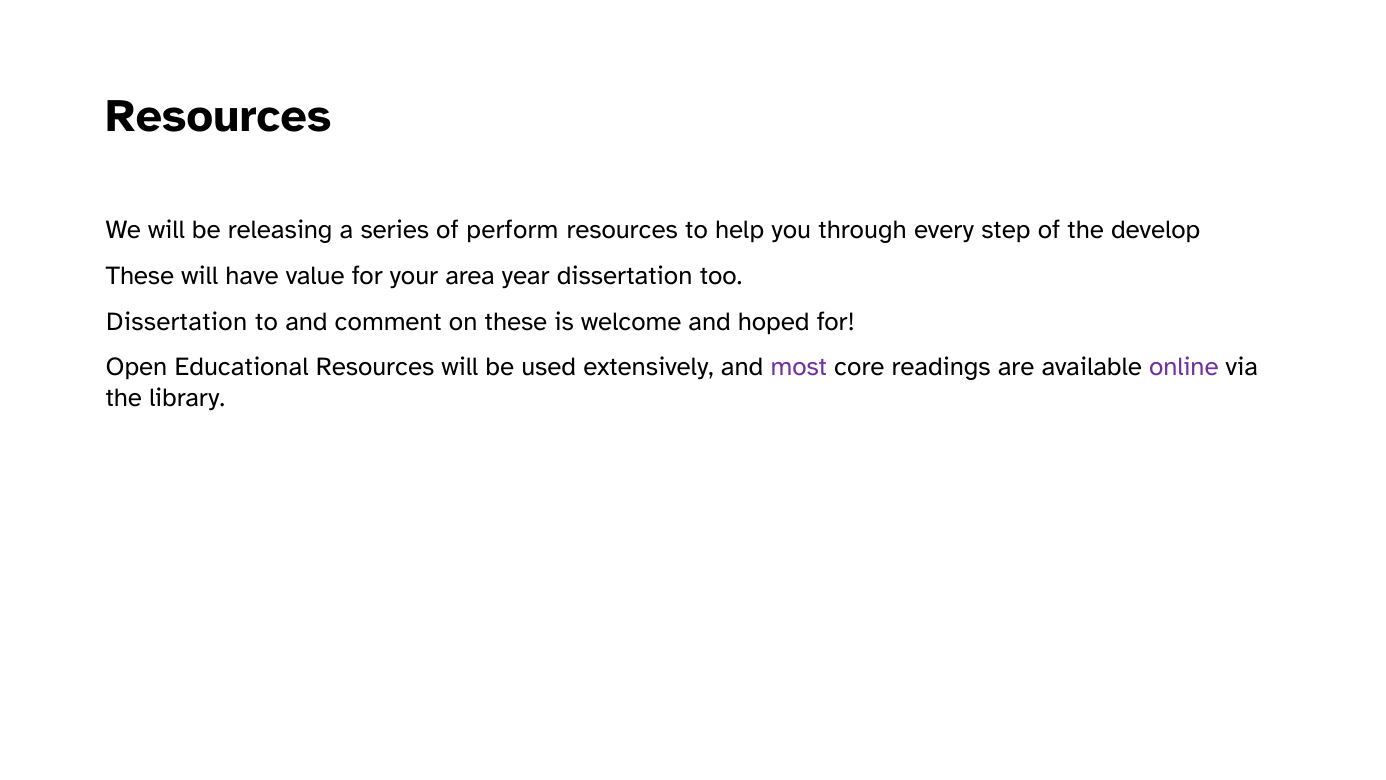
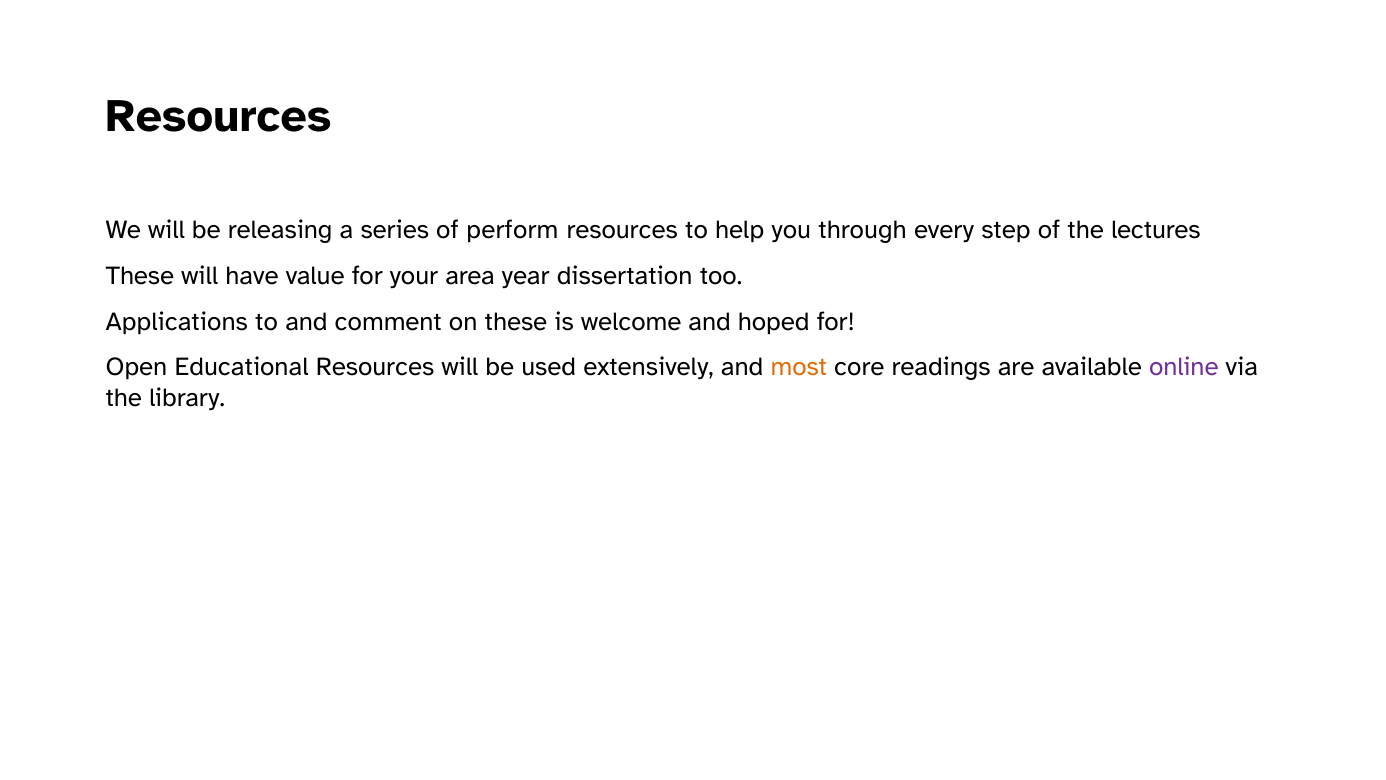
develop: develop -> lectures (1156, 230)
Dissertation: Dissertation -> Applications (177, 321)
most colour: purple -> orange (799, 367)
